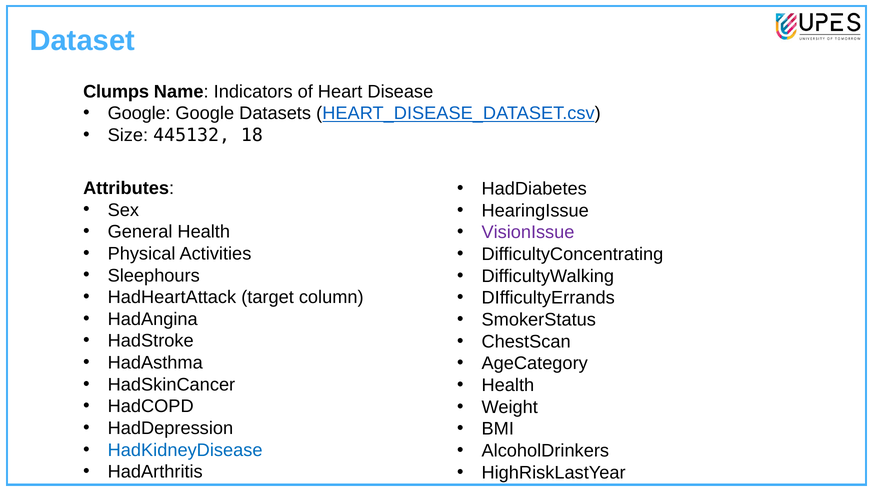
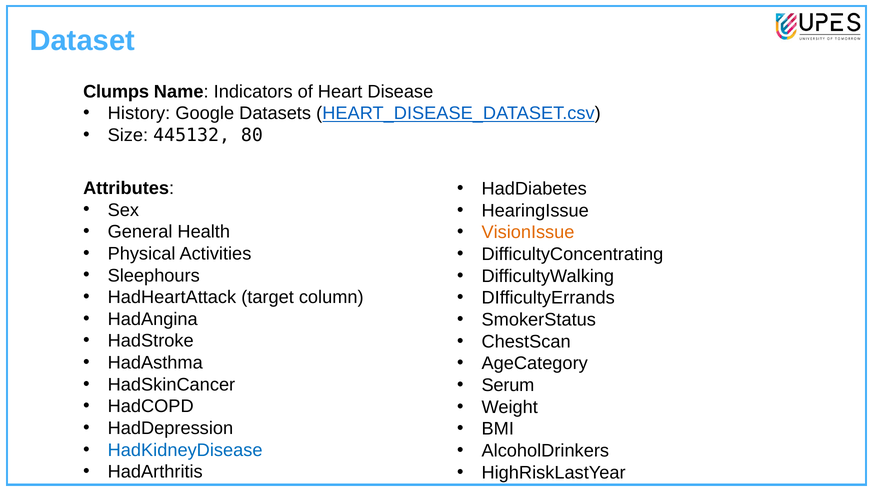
Google: Google -> History (139, 113)
18: 18 -> 80 (252, 135)
VisionIssue colour: purple -> orange (528, 232)
Health: Health -> Serum (508, 385)
